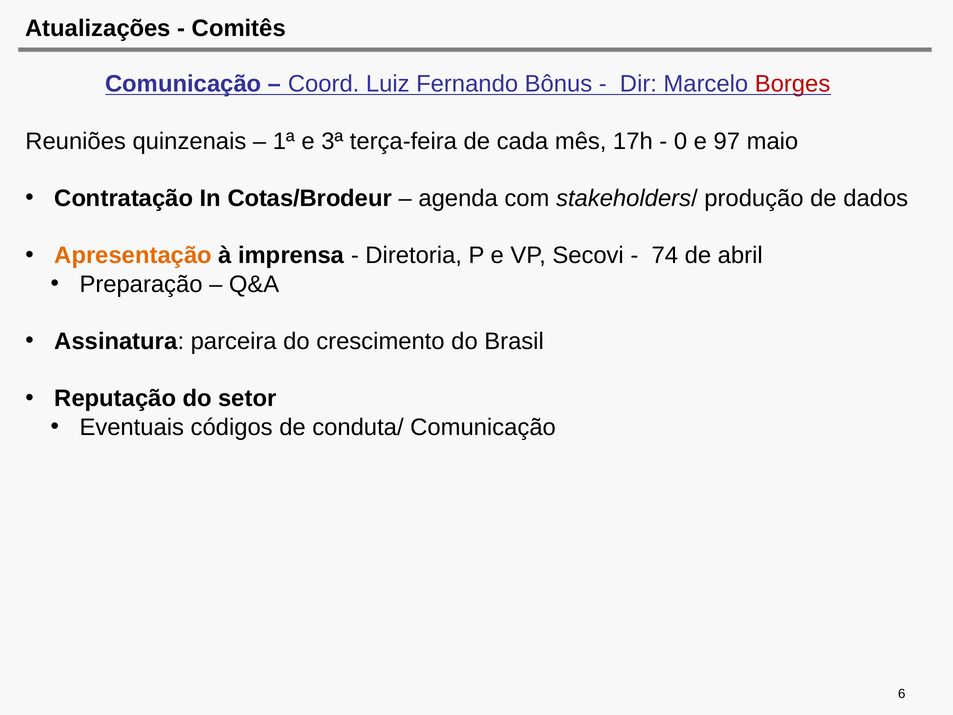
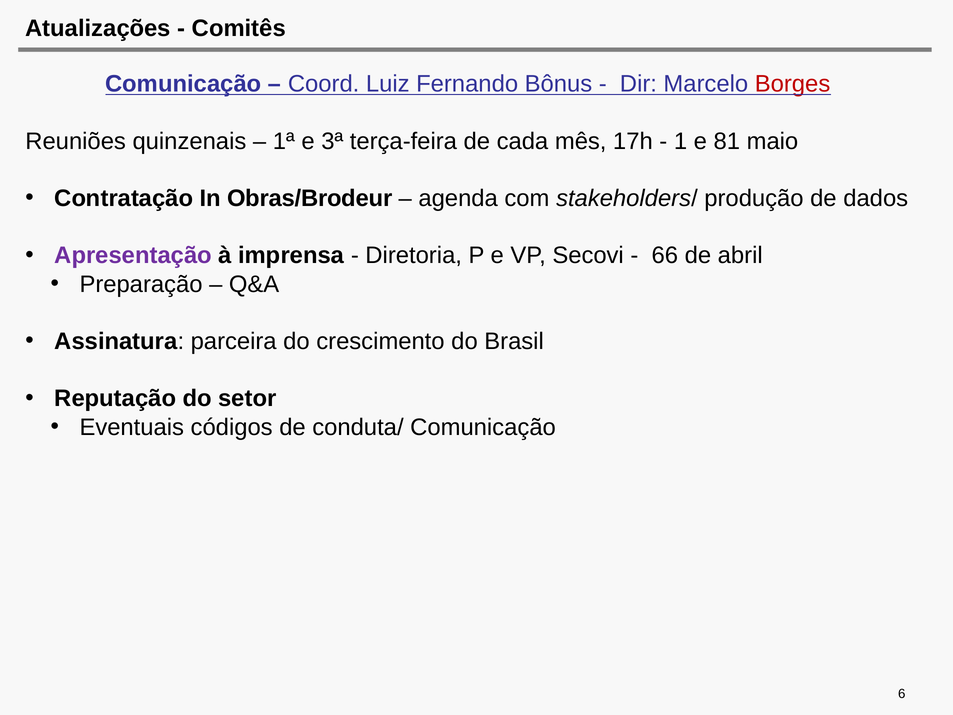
0: 0 -> 1 (681, 141)
97: 97 -> 81 (727, 141)
Cotas/Brodeur: Cotas/Brodeur -> Obras/Brodeur (310, 198)
Apresentação colour: orange -> purple (133, 255)
74: 74 -> 66 (665, 255)
